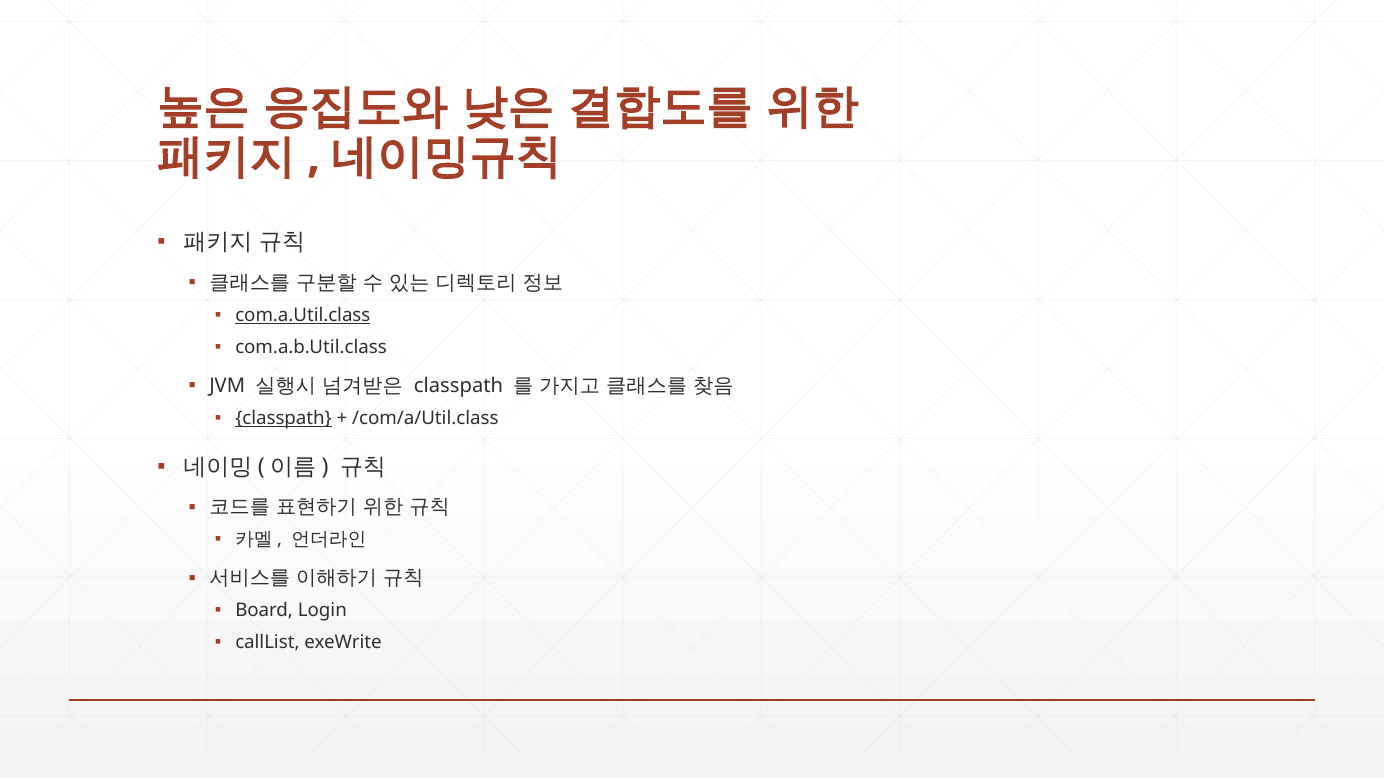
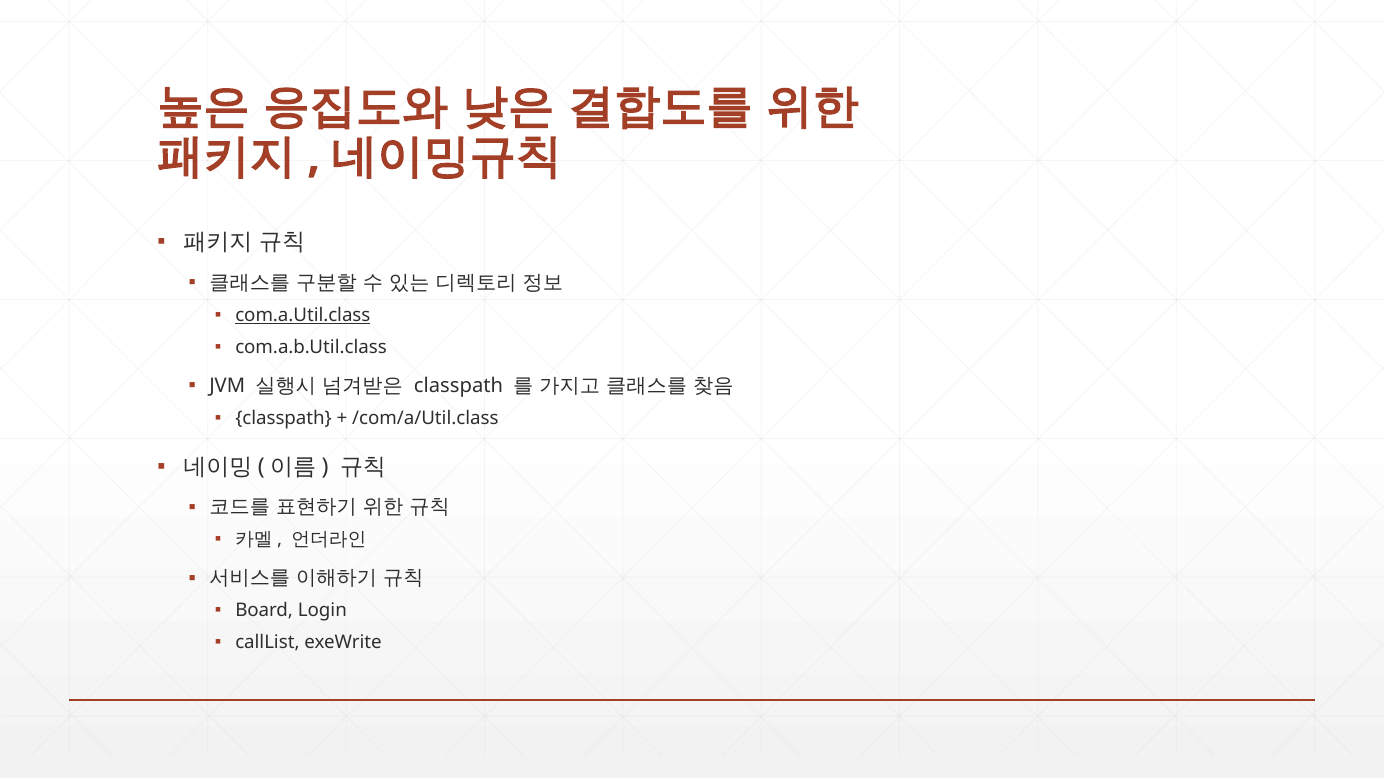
classpath underline: present -> none (284, 418)
